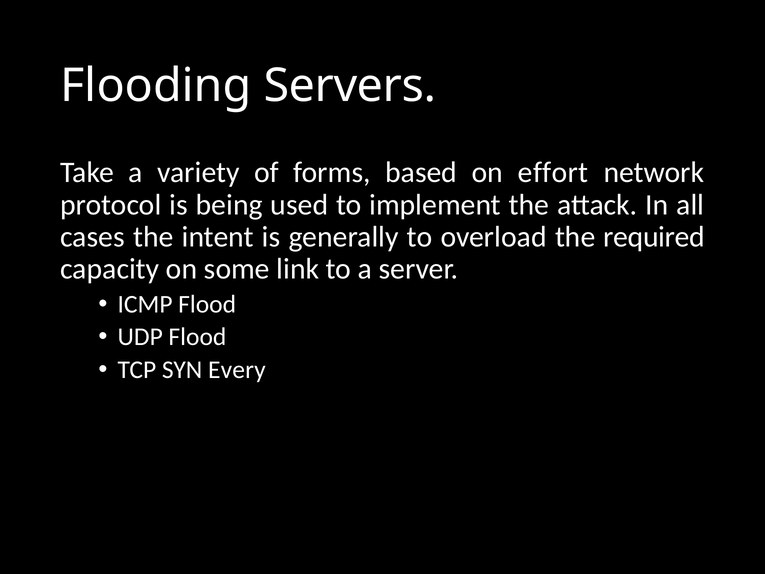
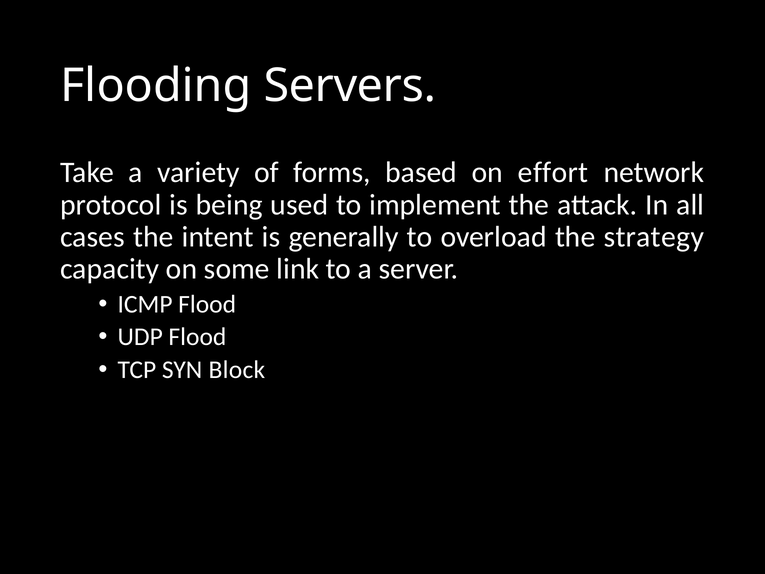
required: required -> strategy (654, 237)
Every: Every -> Block (237, 370)
